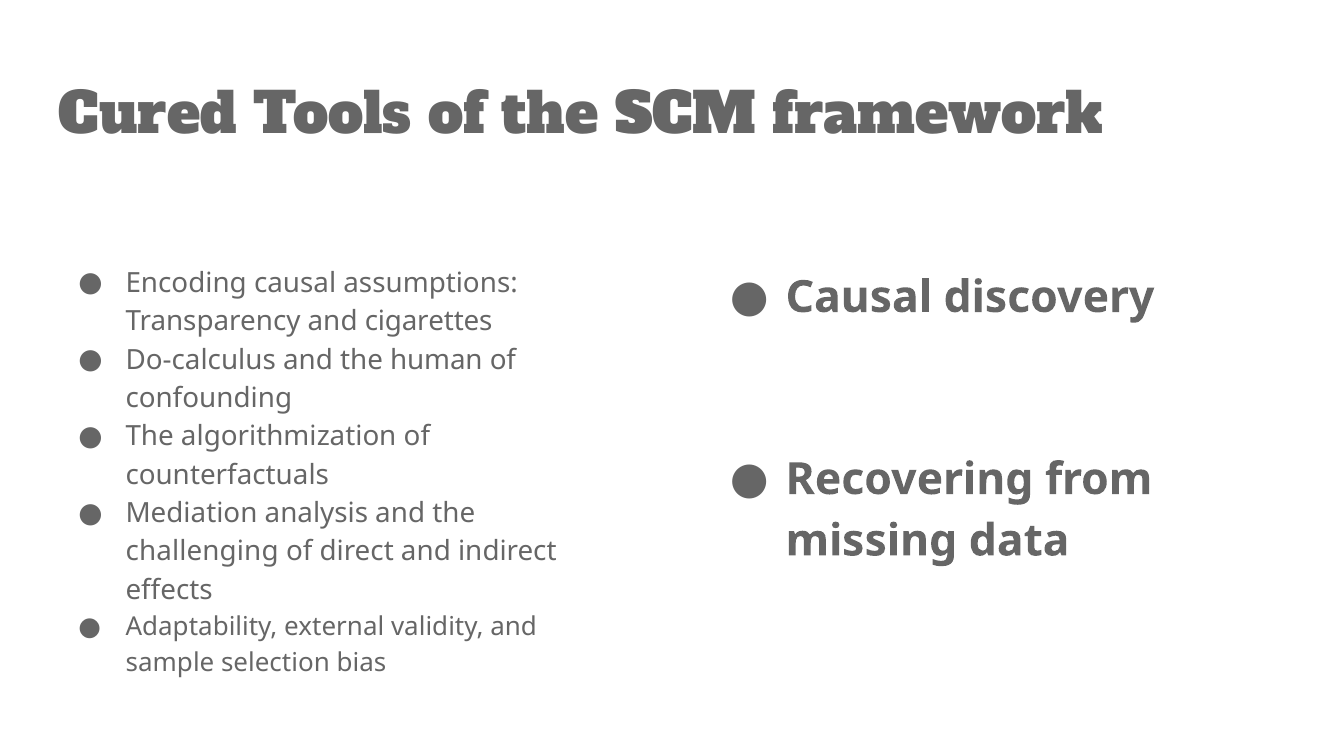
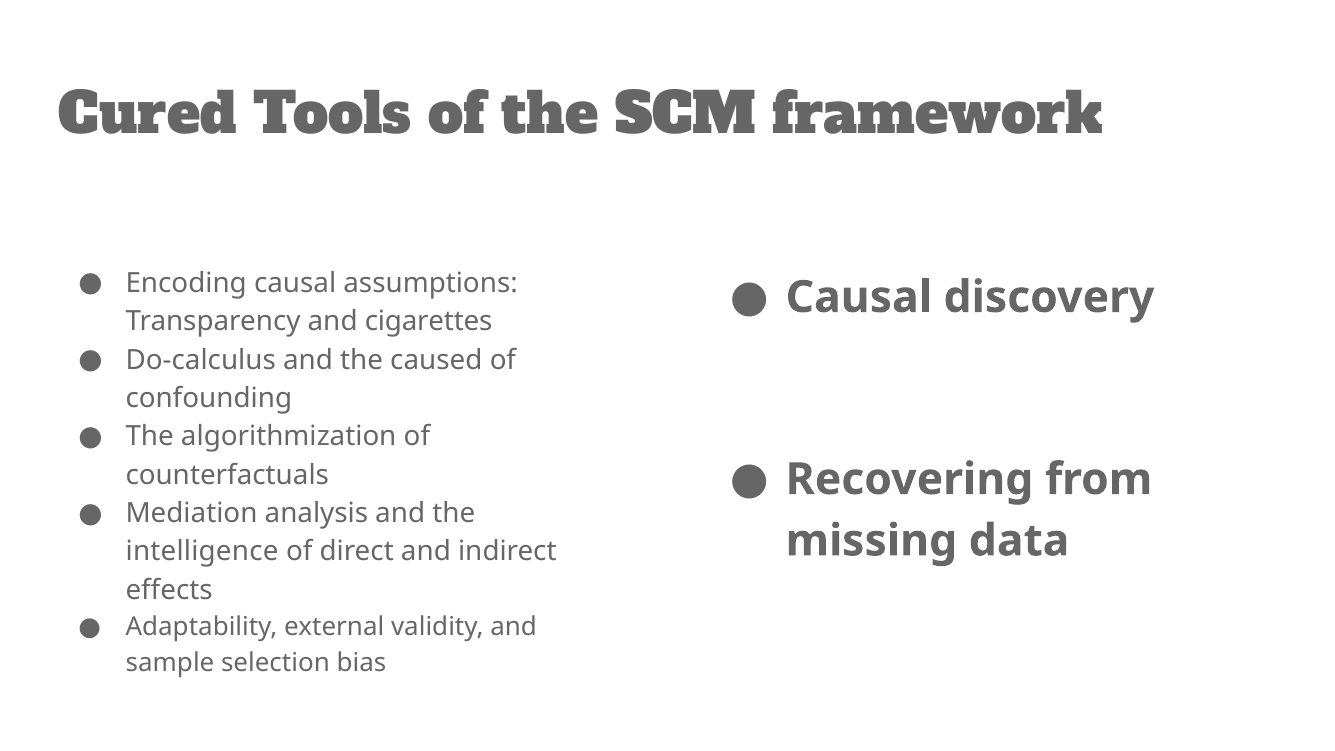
human: human -> caused (436, 360)
challenging: challenging -> intelligence (202, 552)
